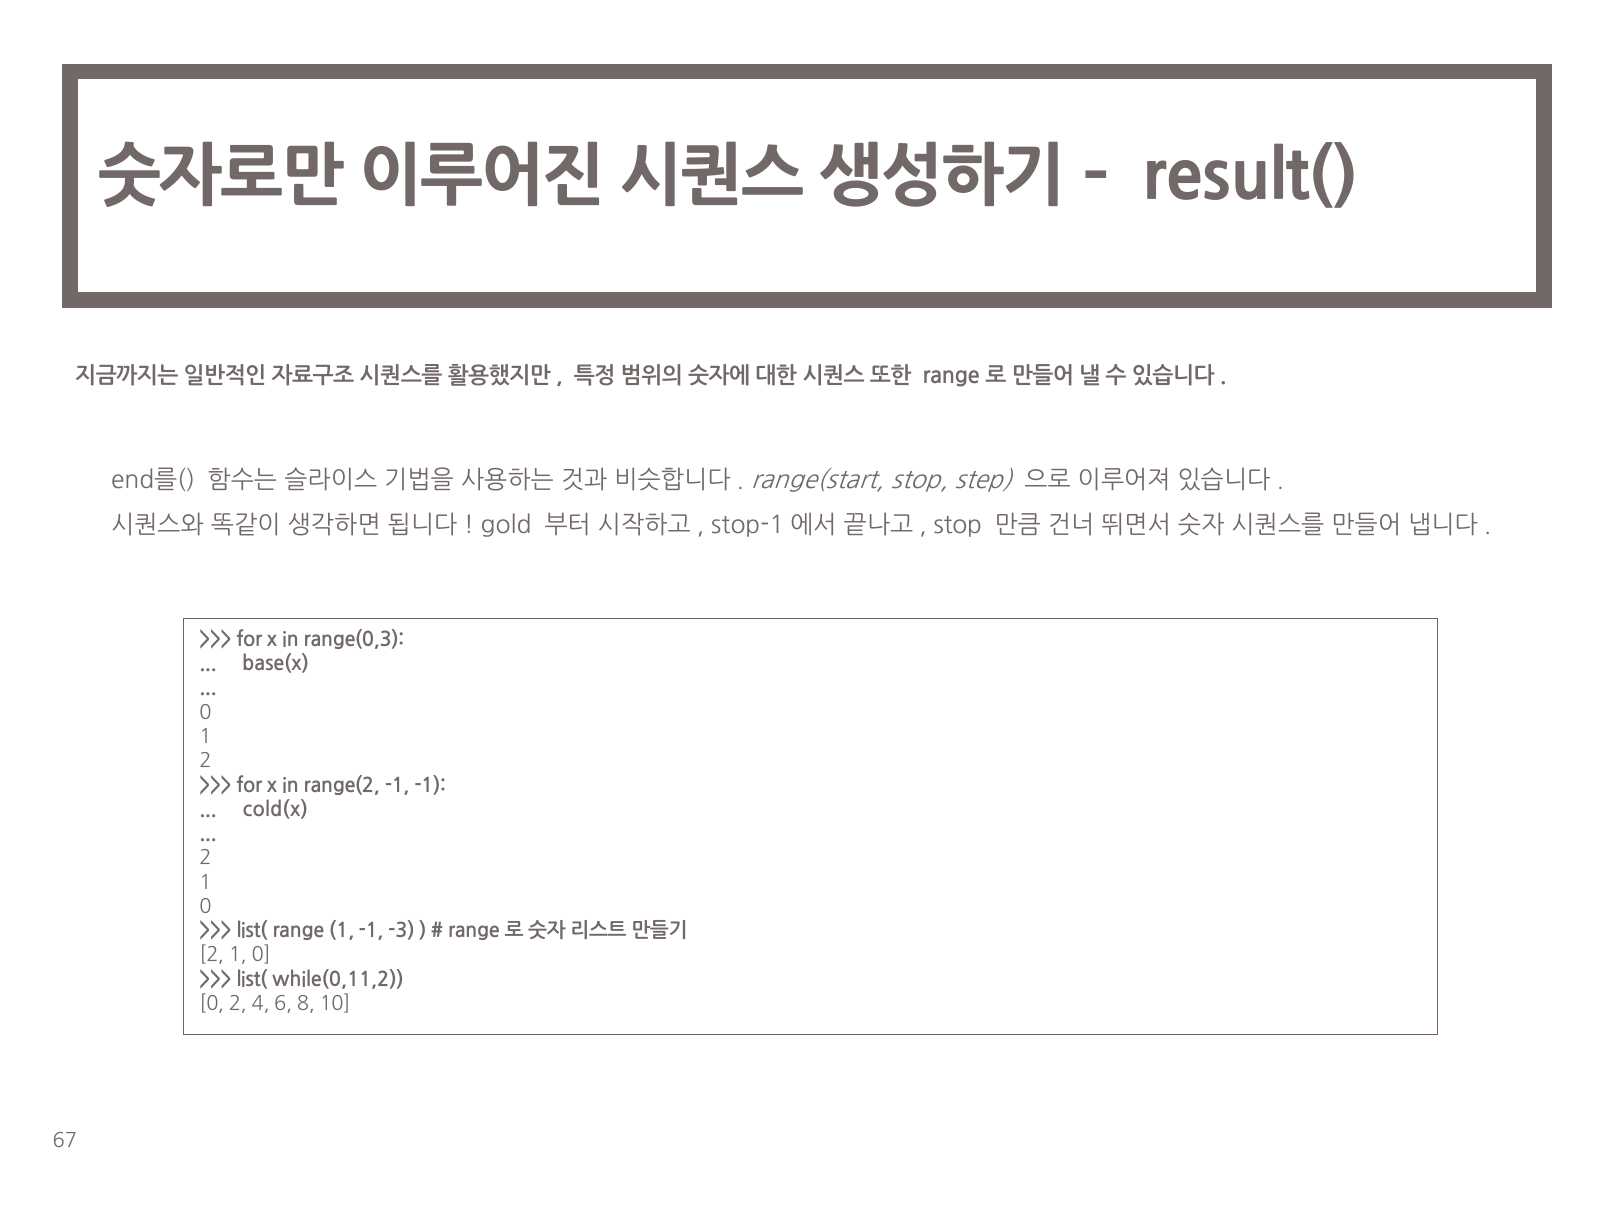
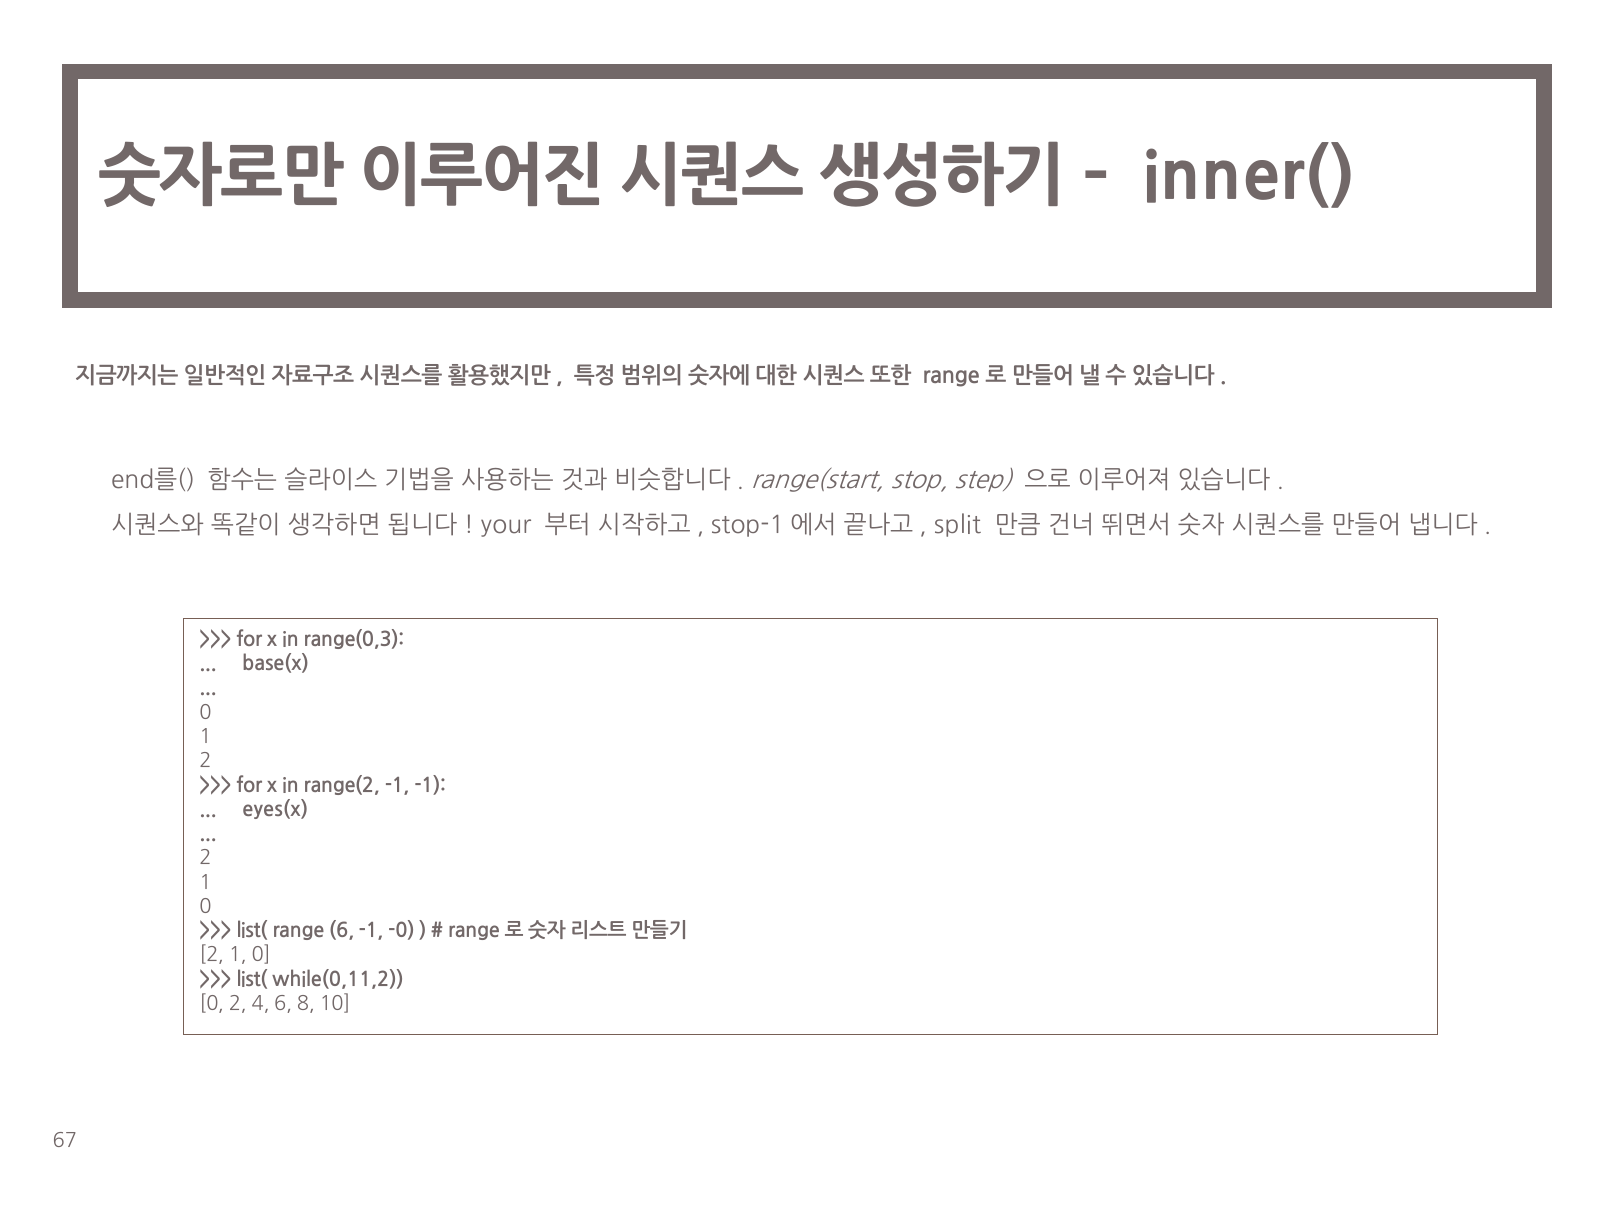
result(: result( -> inner( (1249, 178)
gold: gold -> your (506, 525)
stop: stop -> split (958, 525)
cold(x: cold(x -> eyes(x (275, 809)
range 1: 1 -> 6 (342, 931)
-3: -3 -> -0 (401, 931)
